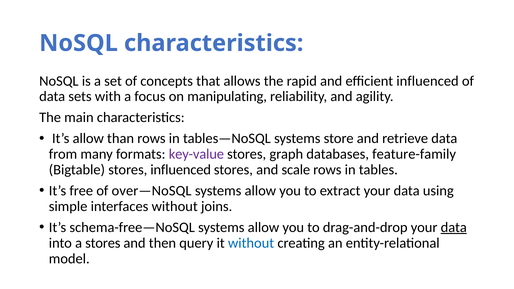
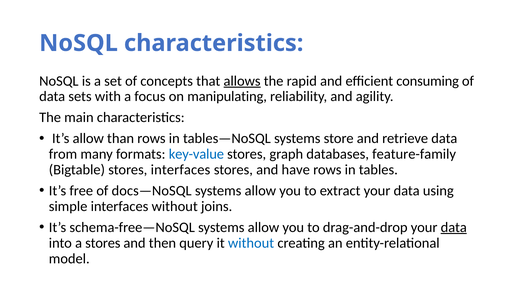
allows underline: none -> present (242, 81)
efficient influenced: influenced -> consuming (428, 81)
key-value colour: purple -> blue (196, 154)
stores influenced: influenced -> interfaces (181, 170)
scale: scale -> have (296, 170)
over—NoSQL: over—NoSQL -> docs—NoSQL (152, 191)
